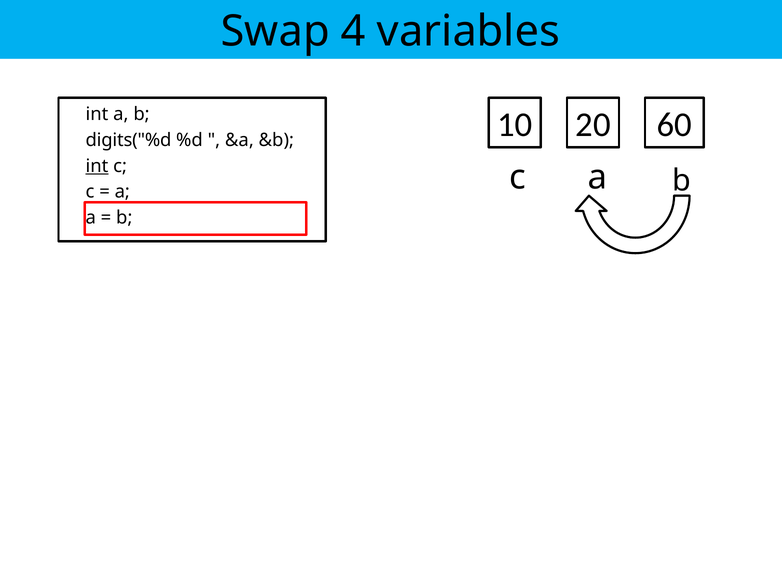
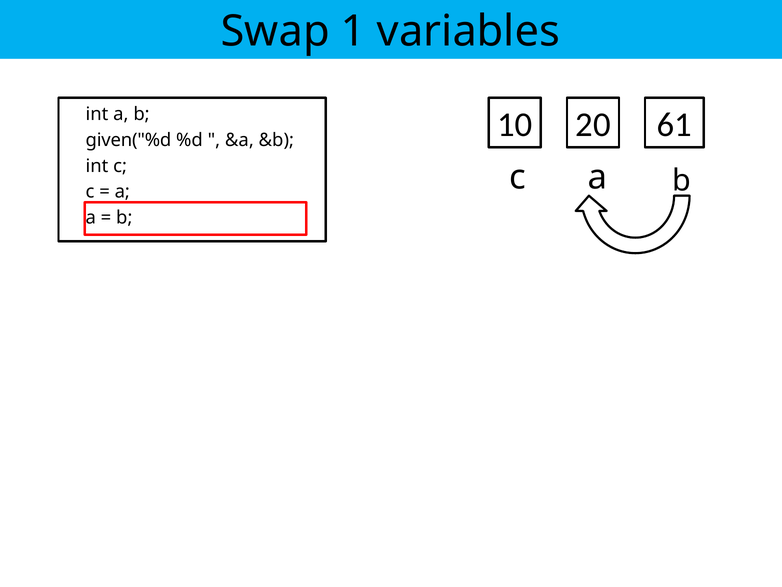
4: 4 -> 1 (353, 31)
60: 60 -> 61 (674, 125)
digits("%d: digits("%d -> given("%d (128, 140)
int underline: present -> none (97, 166)
